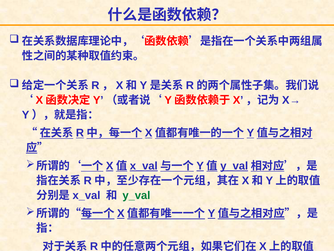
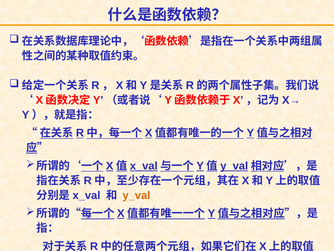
y_val colour: green -> orange (136, 195)
